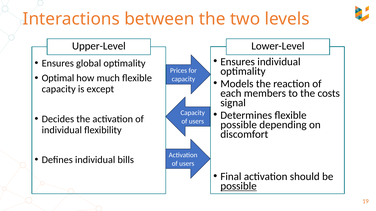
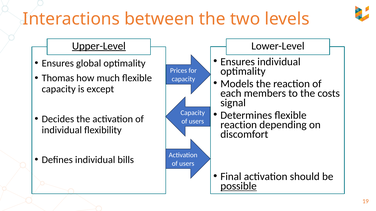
Upper-Level underline: none -> present (99, 46)
Optimal: Optimal -> Thomas (58, 78)
possible: possible -> reaction (239, 125)
